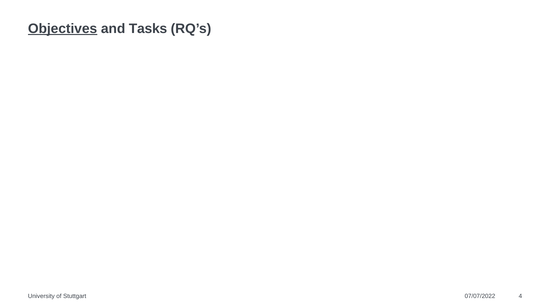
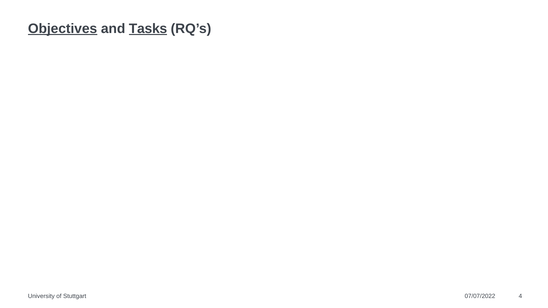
Tasks underline: none -> present (148, 29)
